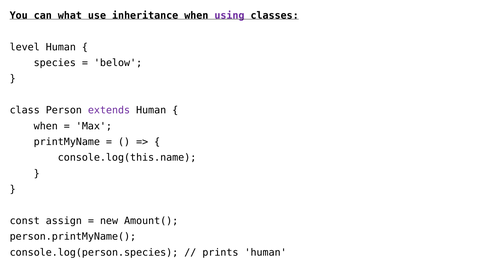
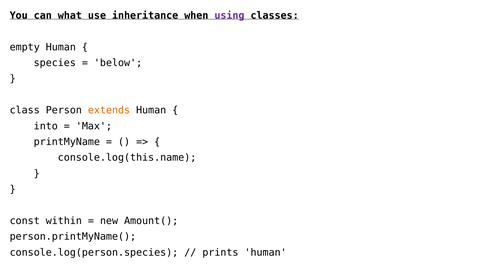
level: level -> empty (25, 47)
extends colour: purple -> orange (109, 110)
when: when -> into (46, 126)
assign: assign -> within (64, 220)
